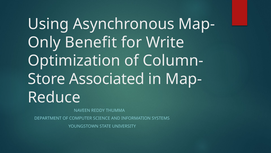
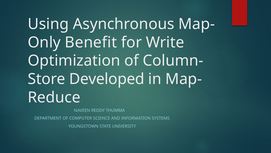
Associated: Associated -> Developed (107, 79)
